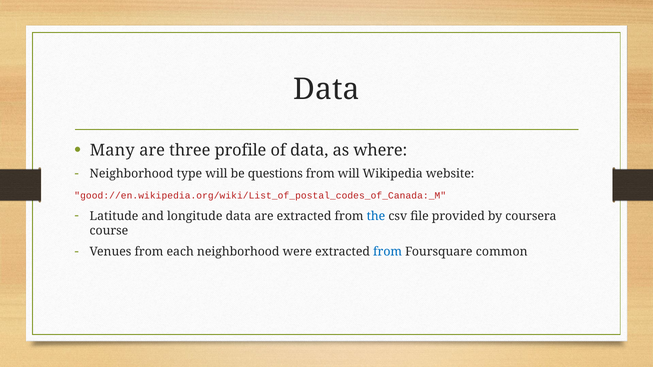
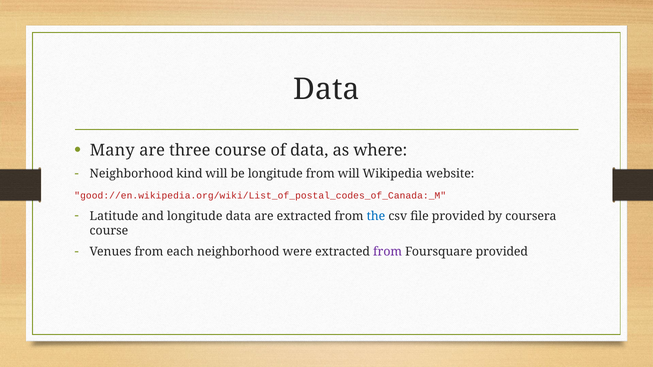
three profile: profile -> course (240, 150)
type: type -> kind (189, 174)
be questions: questions -> longitude (275, 174)
from colour: blue -> purple (388, 252)
Foursquare common: common -> provided (502, 252)
